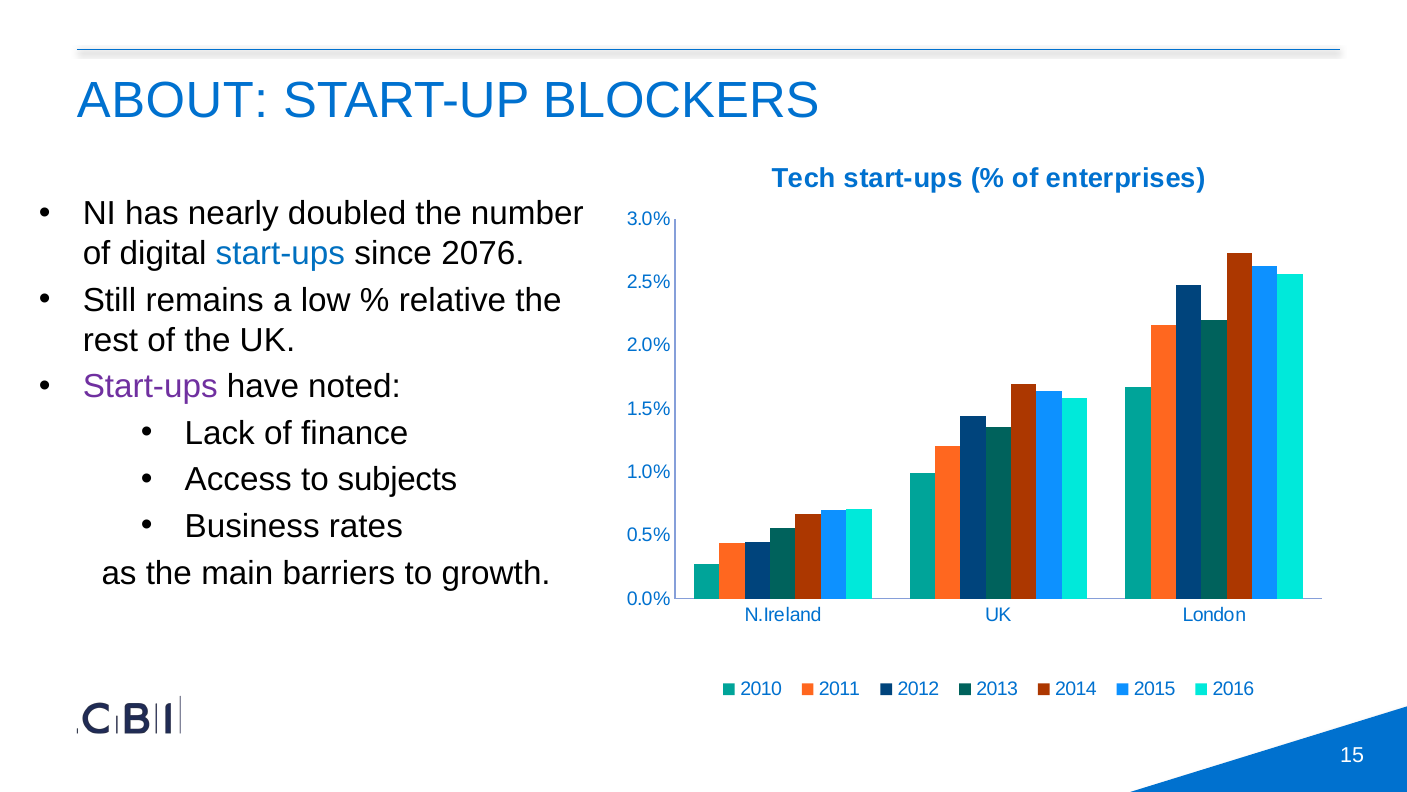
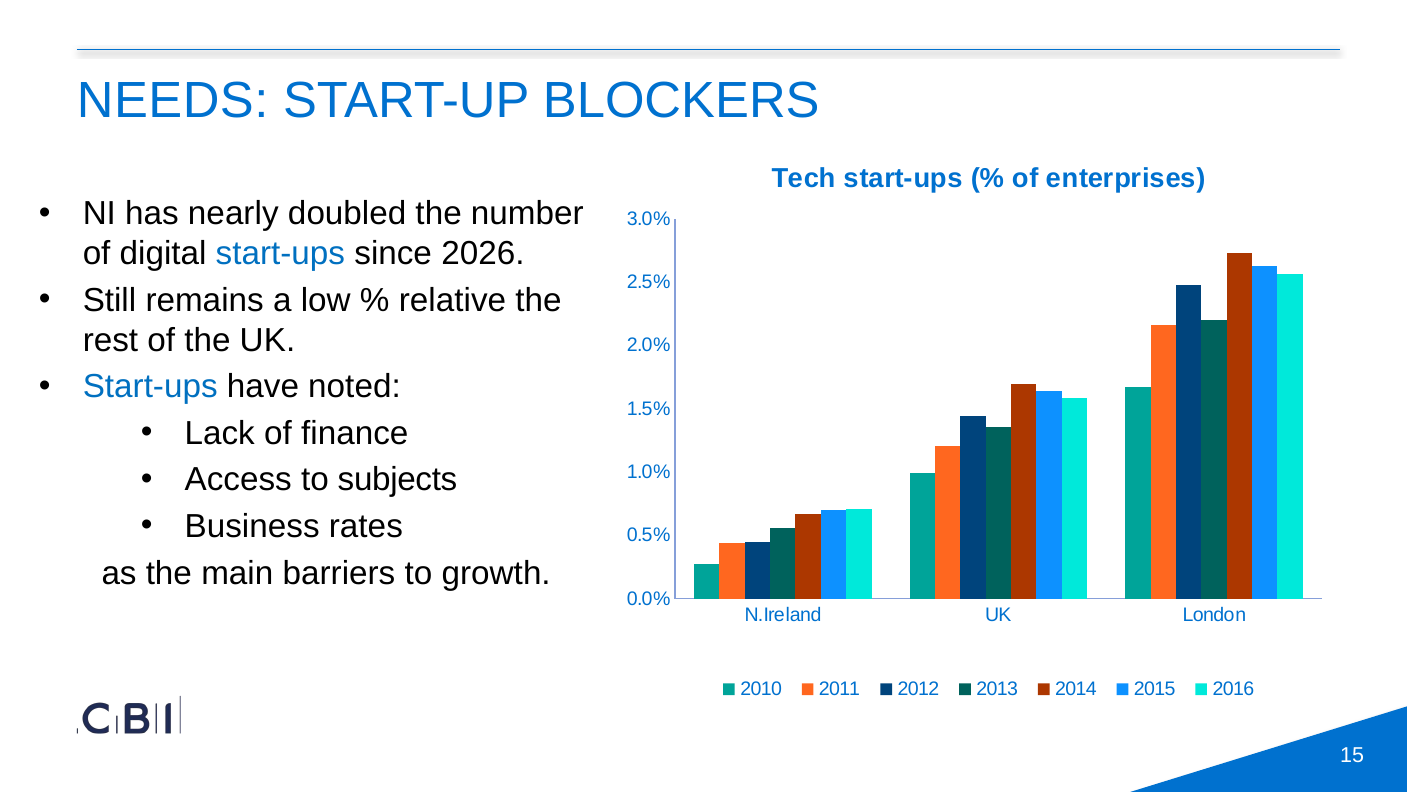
ABOUT: ABOUT -> NEEDS (173, 101)
2076: 2076 -> 2026 (483, 254)
Start-ups colour: purple -> blue (150, 387)
